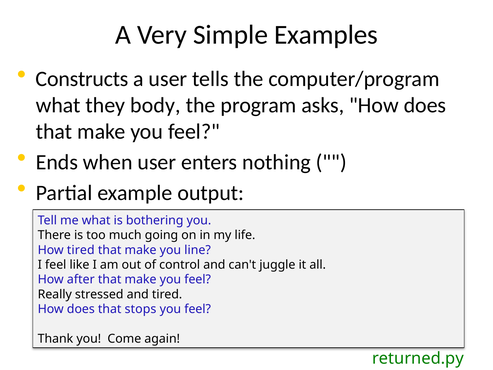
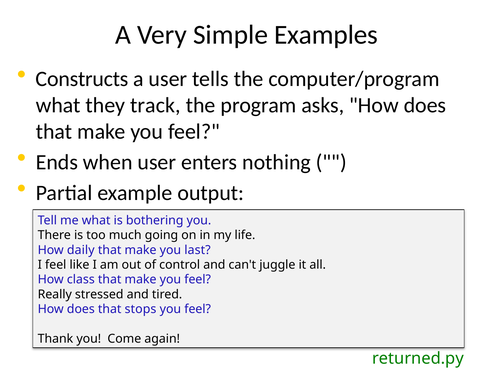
body: body -> track (155, 105)
How tired: tired -> daily (81, 250)
line: line -> last (198, 250)
after: after -> class (81, 279)
